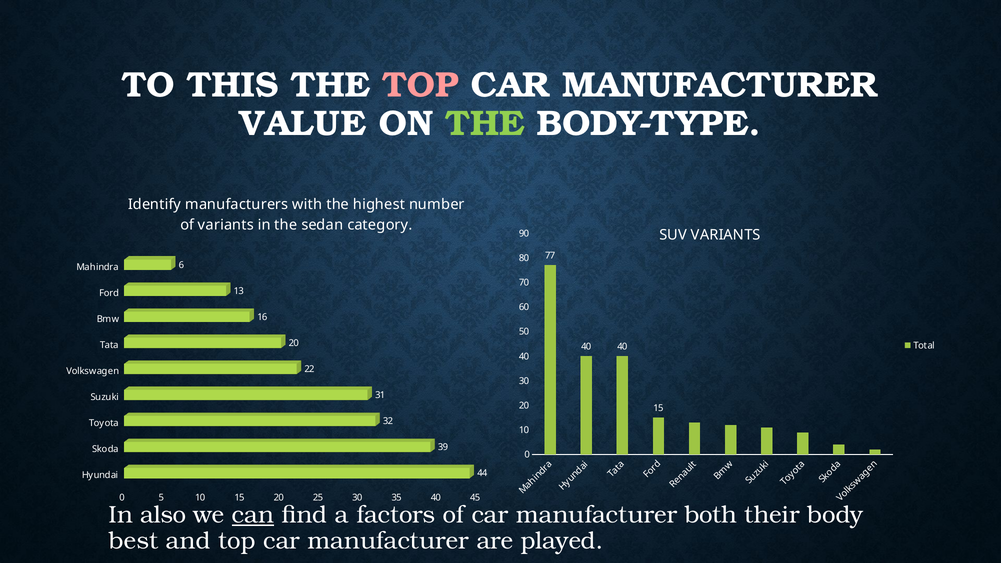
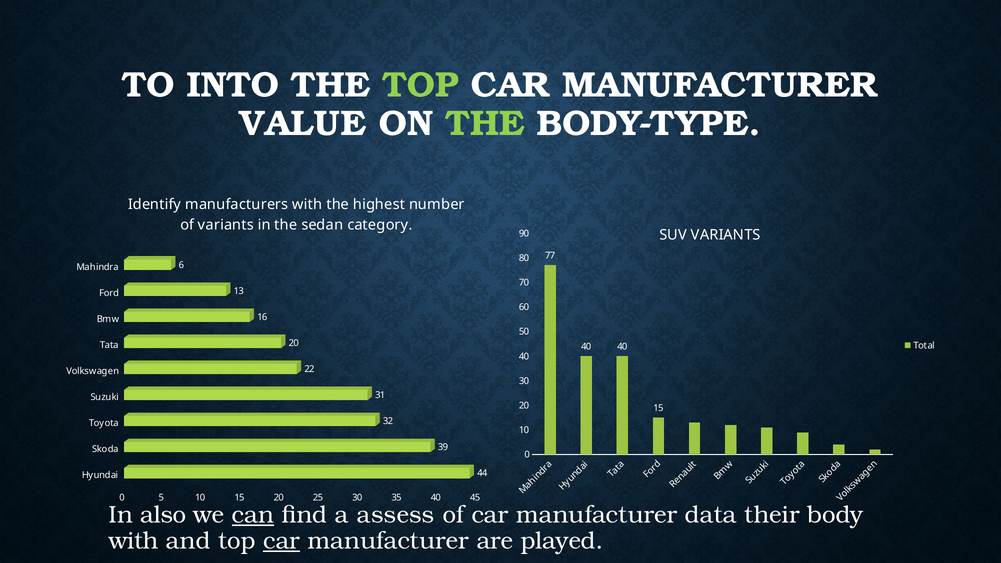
THIS: THIS -> INTO (233, 85)
TOP colour: pink -> light green (420, 85)
factors: factors -> assess (396, 515)
both: both -> data (711, 515)
best: best -> with (134, 541)
car underline: none -> present (282, 541)
